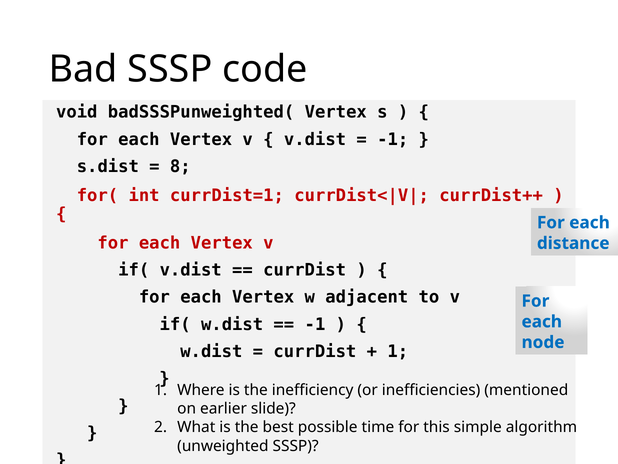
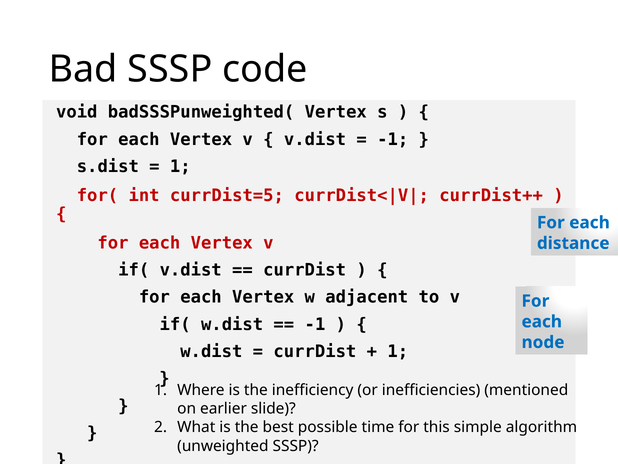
8: 8 -> 1 (180, 166)
currDist=1: currDist=1 -> currDist=5 (227, 195)
